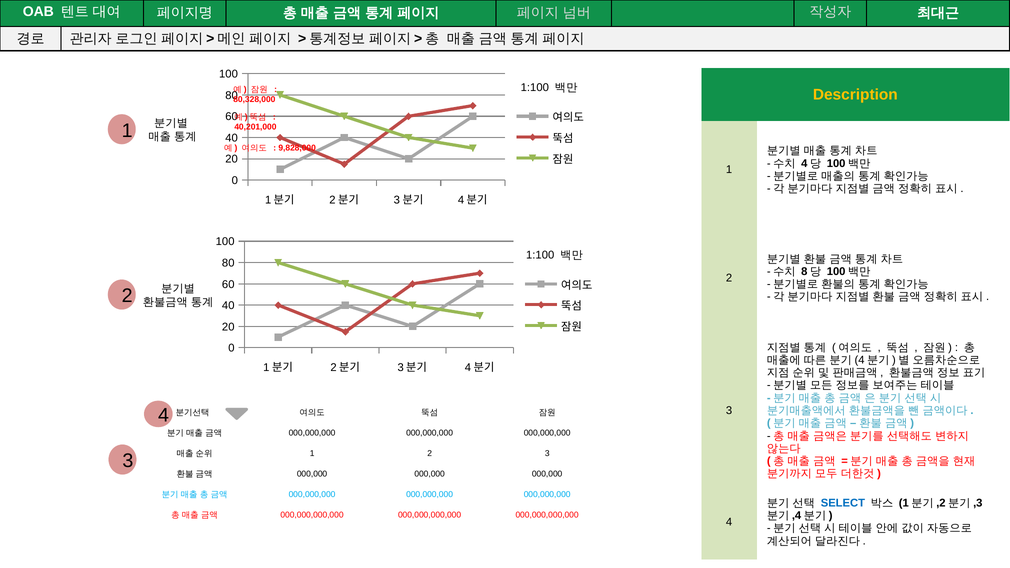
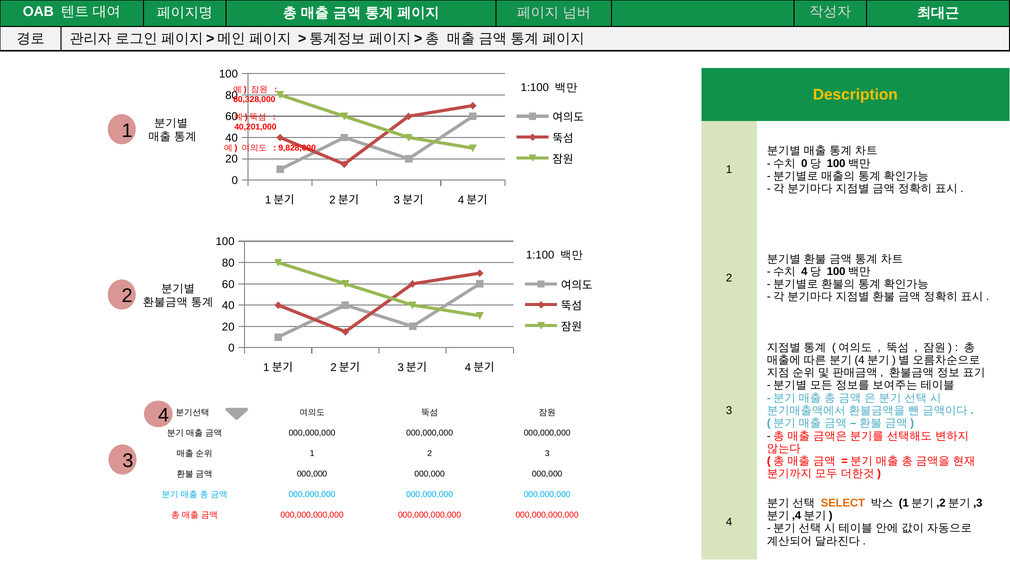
4: 4 -> 0 (804, 163)
8: 8 -> 4 (804, 272)
SELECT colour: blue -> orange (843, 503)
